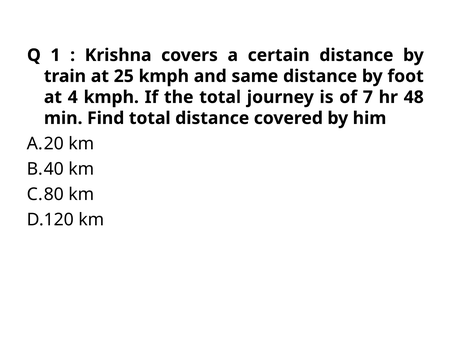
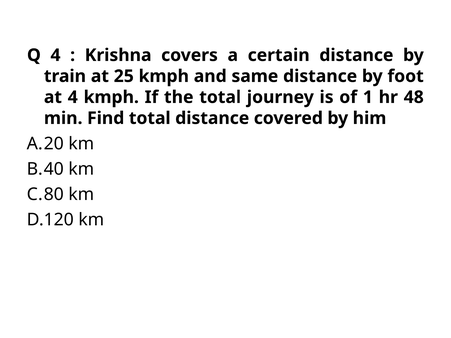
Q 1: 1 -> 4 (55, 55)
7: 7 -> 1 (368, 97)
